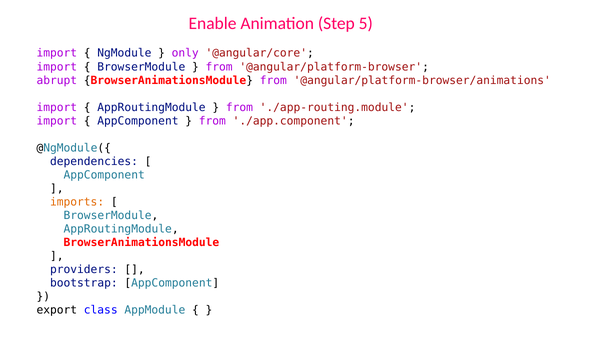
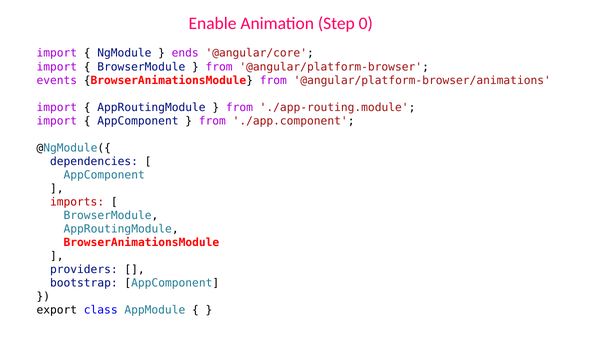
5: 5 -> 0 (366, 23)
only: only -> ends (185, 53)
abrupt: abrupt -> events (57, 80)
imports colour: orange -> red (77, 202)
